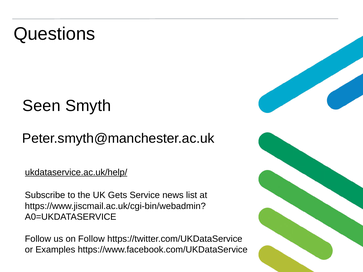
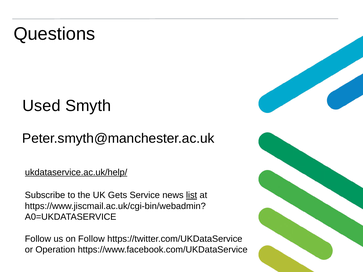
Seen: Seen -> Used (41, 106)
list underline: none -> present (192, 195)
Examples: Examples -> Operation (55, 250)
